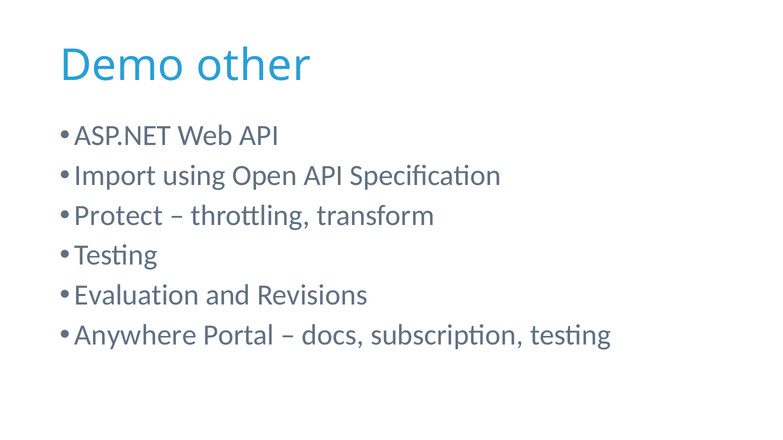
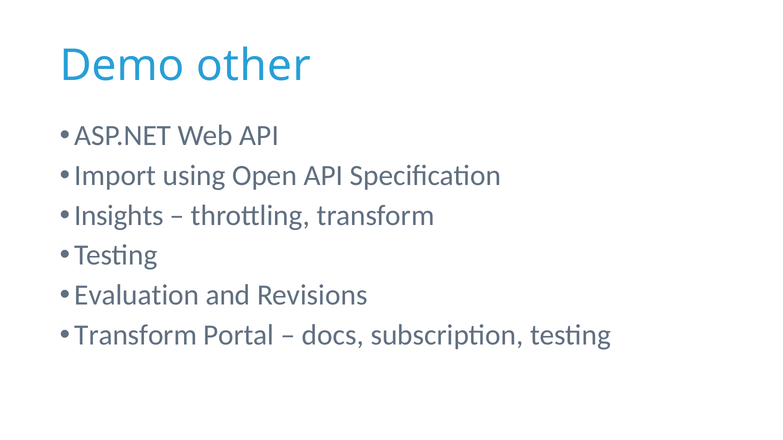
Protect: Protect -> Insights (119, 216)
Anywhere: Anywhere -> Transform (136, 335)
